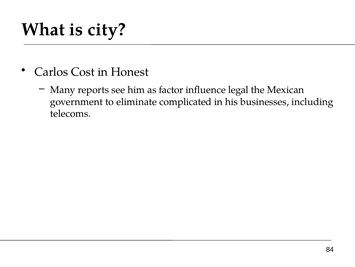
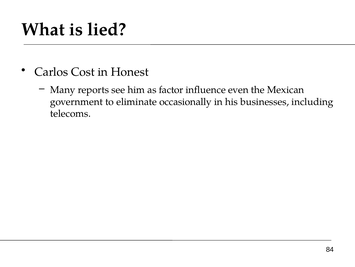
city: city -> lied (107, 29)
legal: legal -> even (238, 90)
complicated: complicated -> occasionally (186, 101)
